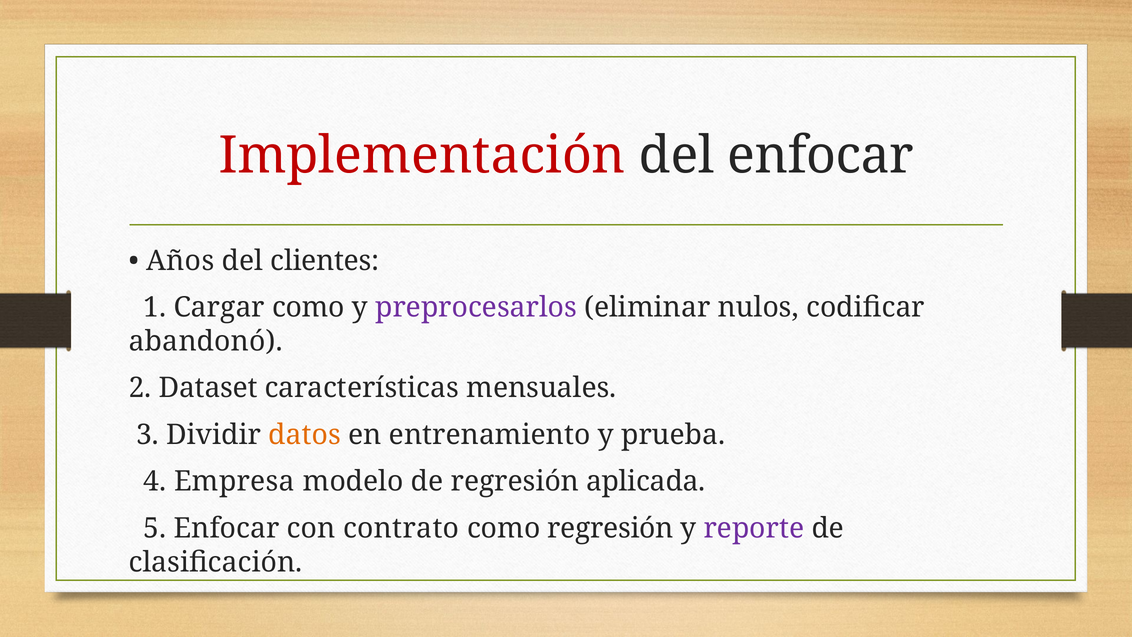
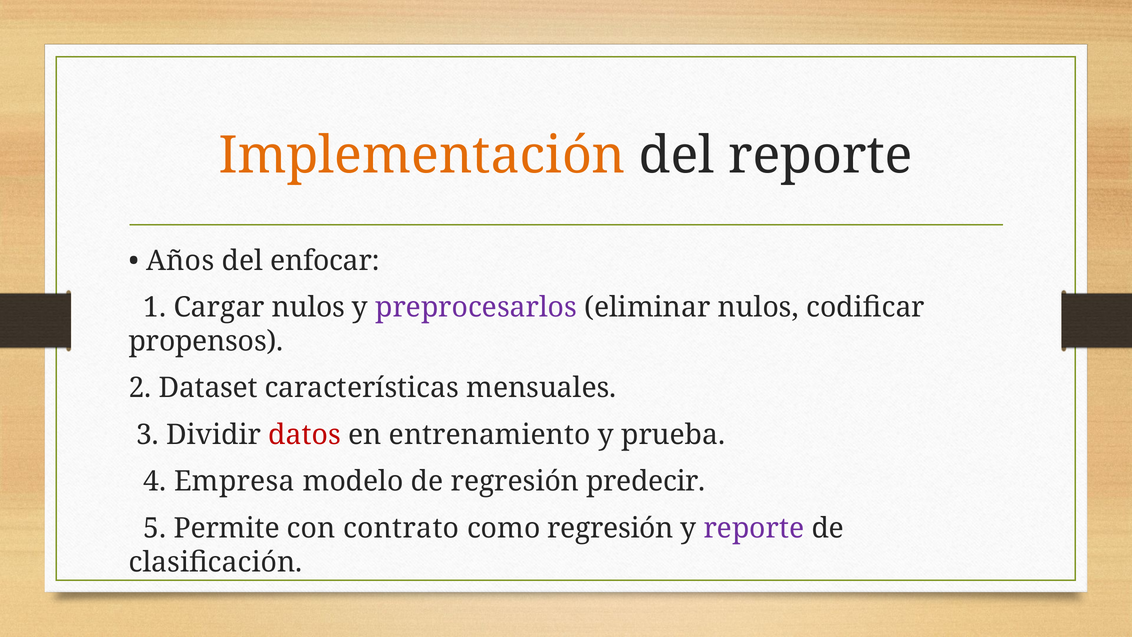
Implementación colour: red -> orange (422, 155)
del enfocar: enfocar -> reporte (820, 155)
clientes: clientes -> enfocar (325, 261)
Cargar como: como -> nulos (308, 307)
abandonó: abandonó -> propensos (206, 341)
datos colour: orange -> red (305, 435)
aplicada: aplicada -> predecir (646, 481)
5 Enfocar: Enfocar -> Permite (227, 528)
